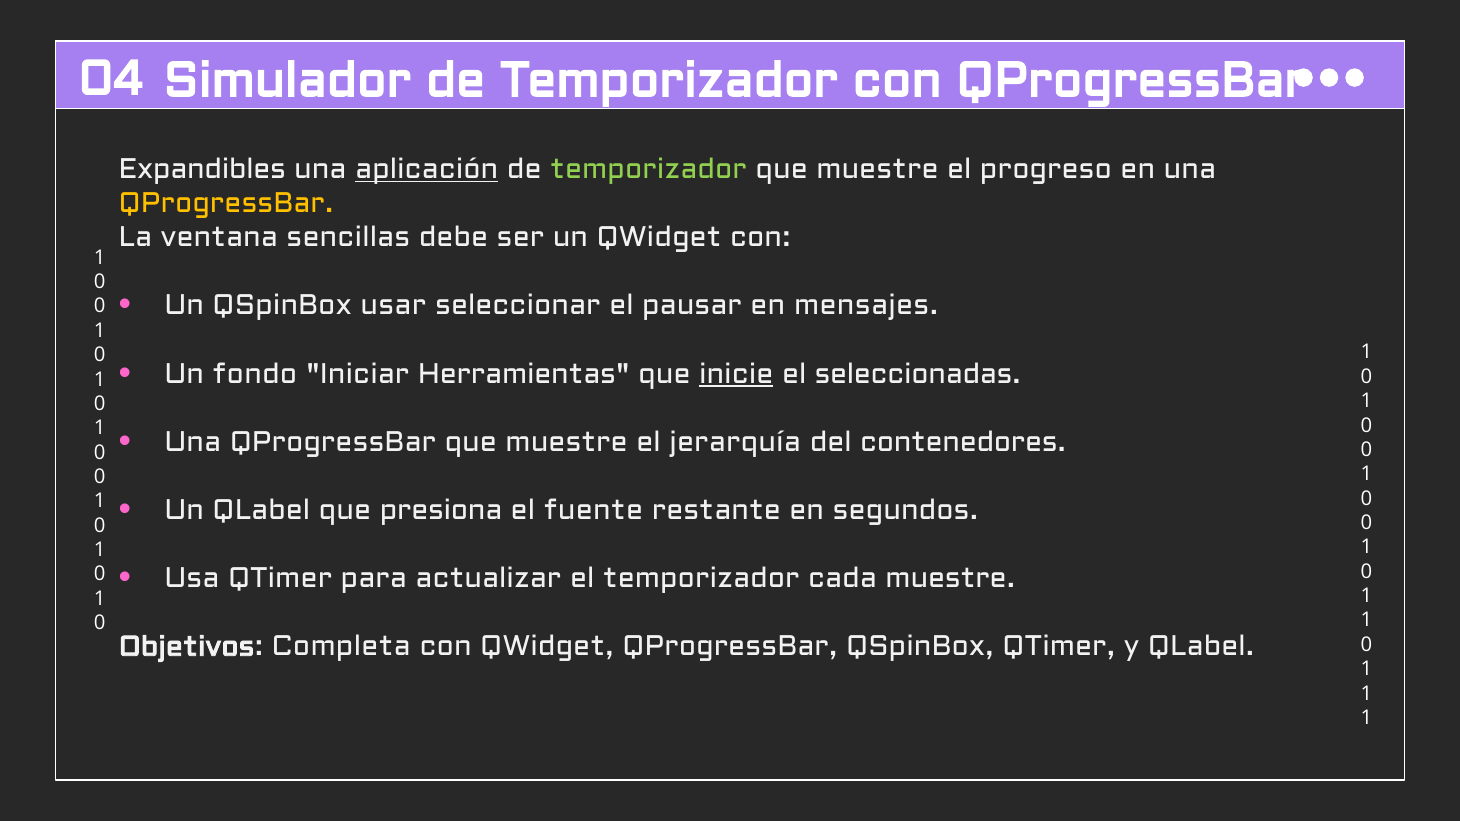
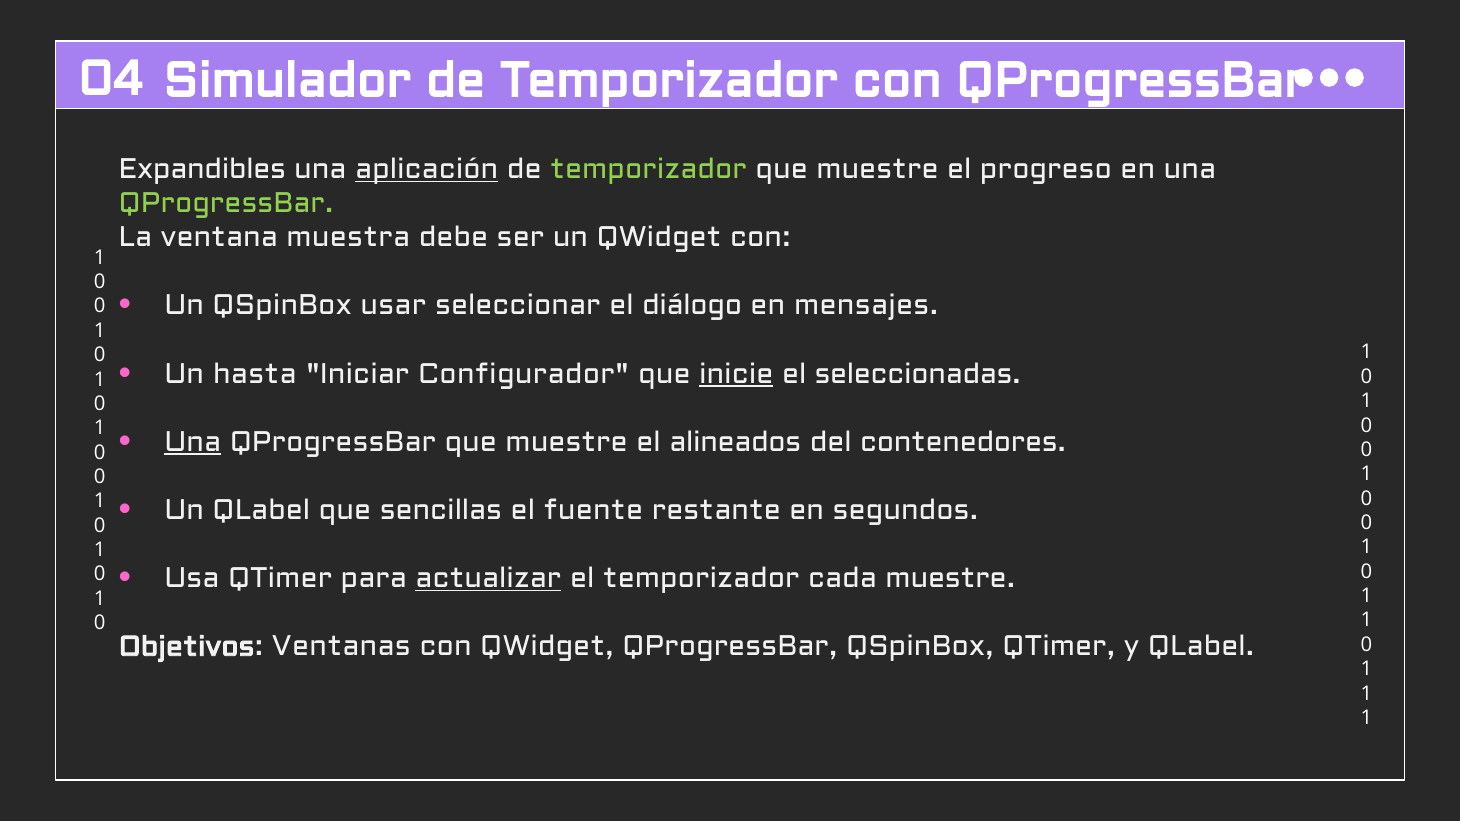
QProgressBar colour: yellow -> light green (226, 203)
sencillas: sencillas -> muestra (348, 238)
pausar: pausar -> diálogo (692, 306)
fondo: fondo -> hasta (255, 374)
Herramientas: Herramientas -> Configurador (524, 374)
Una underline: none -> present (193, 442)
jerarquía: jerarquía -> alineados (735, 442)
presiona: presiona -> sencillas (441, 510)
actualizar underline: none -> present (488, 578)
Completa: Completa -> Ventanas (341, 647)
